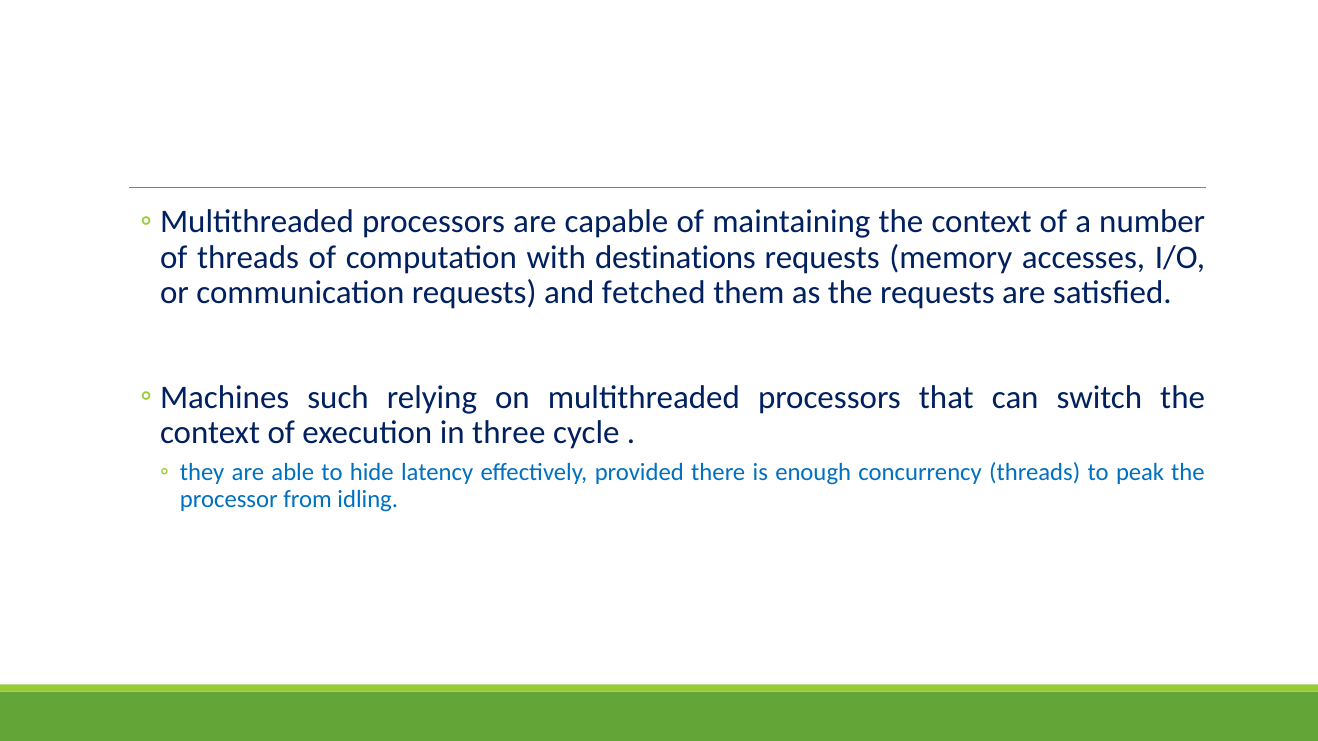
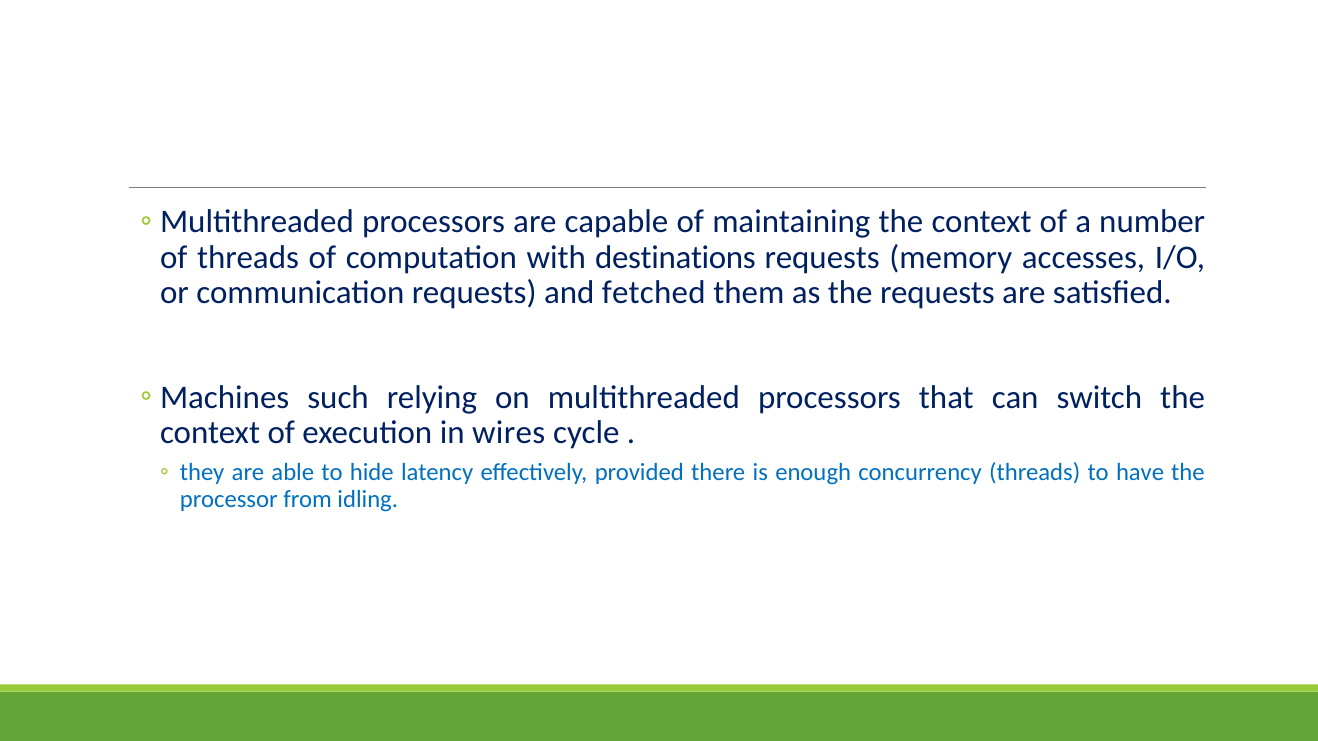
three: three -> wires (509, 433)
peak: peak -> have (1140, 473)
